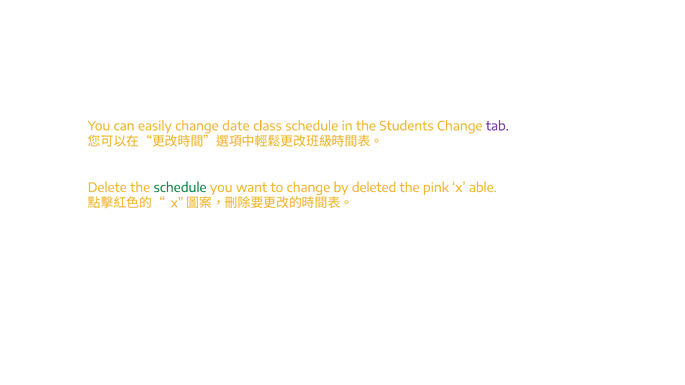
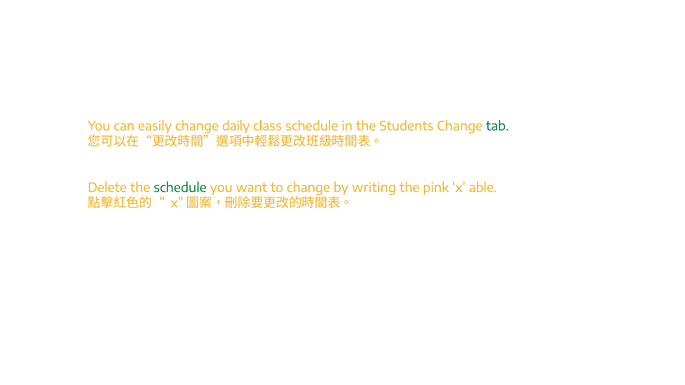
date: date -> daily (236, 126)
tab colour: purple -> green (497, 126)
deleted: deleted -> writing (374, 188)
